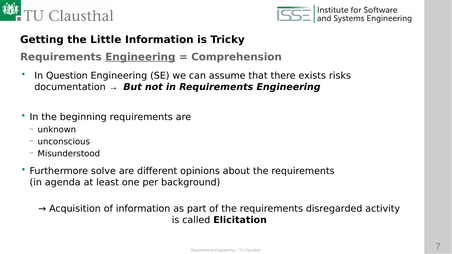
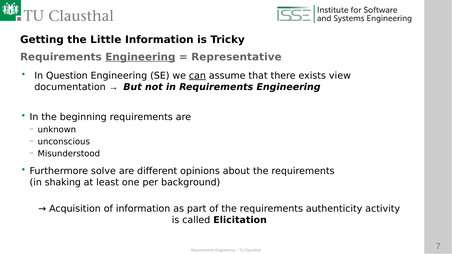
Comprehension: Comprehension -> Representative (236, 57)
can underline: none -> present (197, 76)
risks: risks -> view (340, 76)
agenda: agenda -> shaking (63, 183)
disregarded: disregarded -> authenticity (334, 209)
